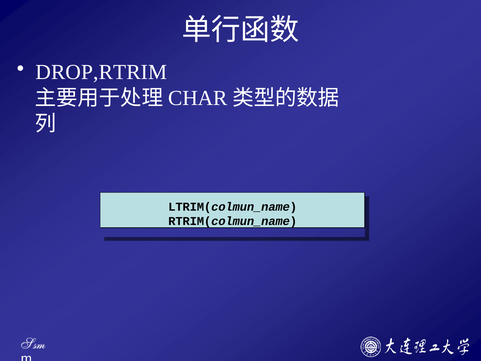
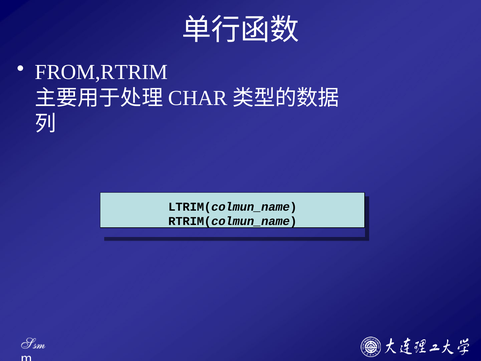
DROP,RTRIM: DROP,RTRIM -> FROM,RTRIM (101, 72)
